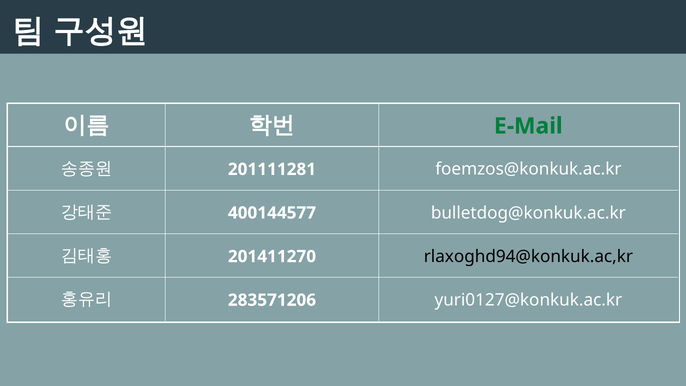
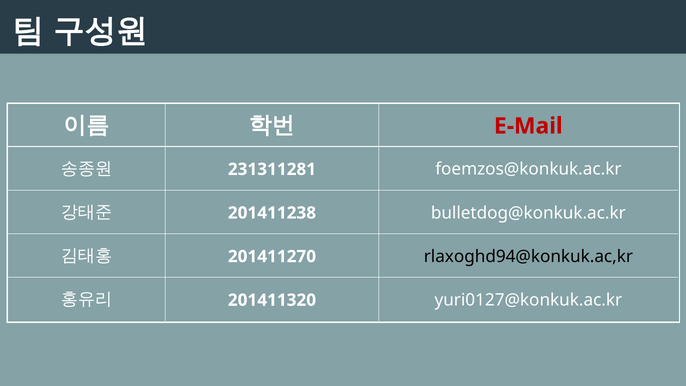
E-Mail colour: green -> red (528, 126)
201111281: 201111281 -> 231311281 (272, 169)
400144577: 400144577 -> 201411238 (272, 213)
283571206: 283571206 -> 201411320 (272, 300)
